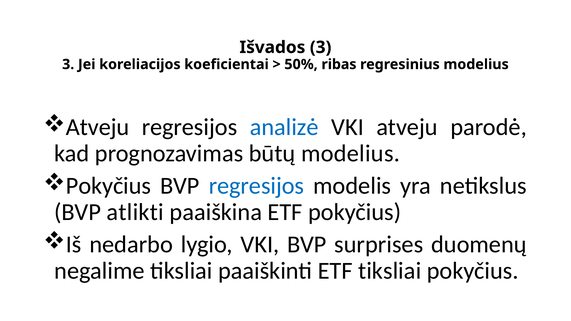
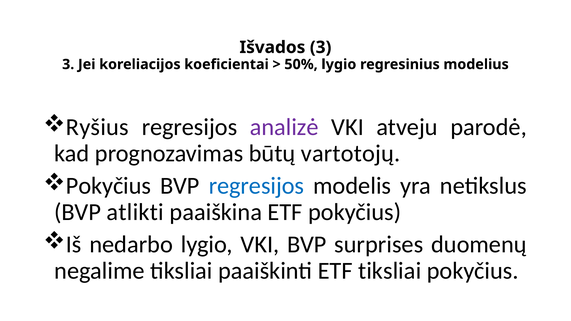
50% ribas: ribas -> lygio (339, 64)
Atveju: Atveju -> Ryšius (97, 127)
analizė colour: blue -> purple (284, 127)
būtų modelius: modelius -> vartotojų (351, 154)
